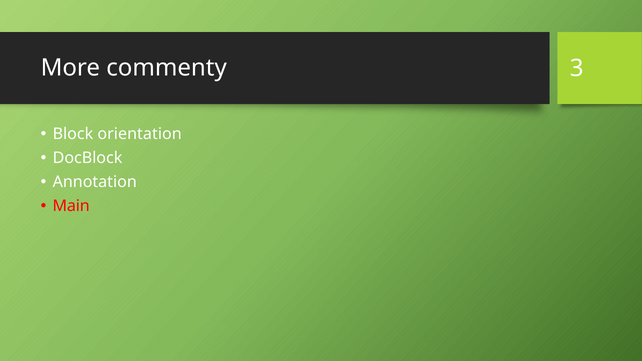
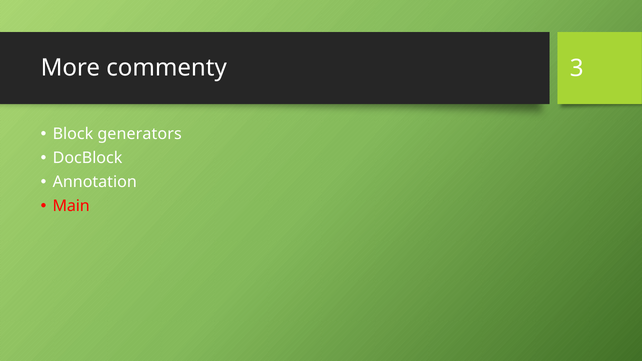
orientation: orientation -> generators (140, 134)
